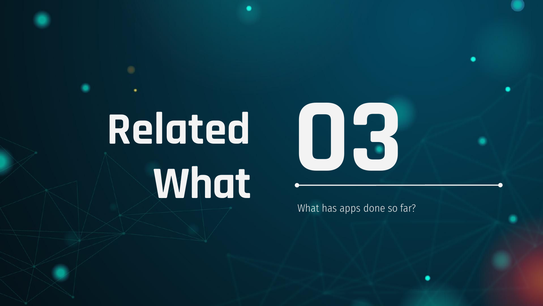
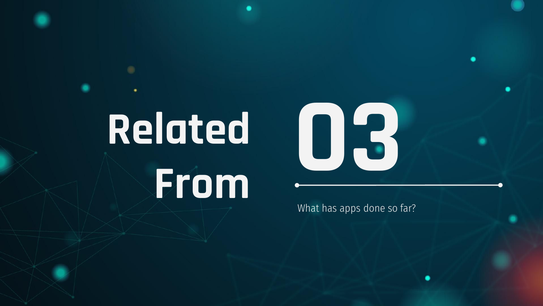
What: What -> From (202, 183)
